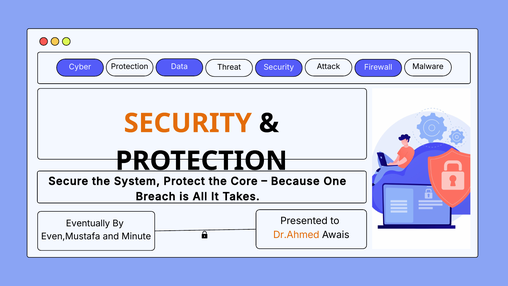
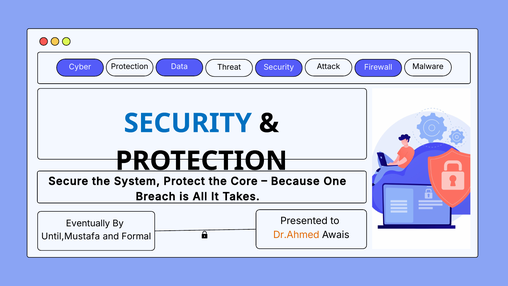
SECURITY colour: orange -> blue (188, 123)
Even,Mustafa: Even,Mustafa -> Until,Mustafa (71, 236)
Minute: Minute -> Formal (136, 236)
